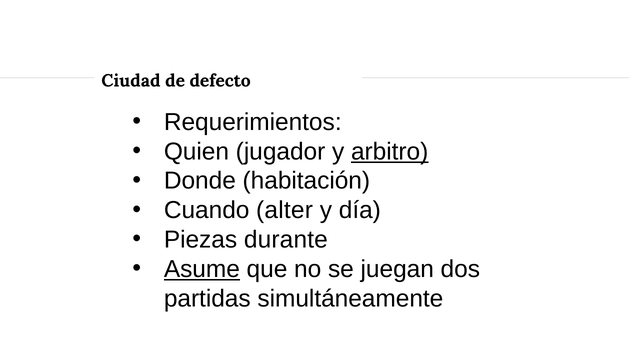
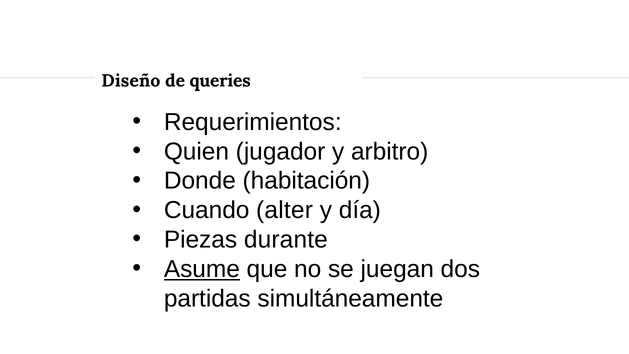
Ciudad: Ciudad -> Diseño (131, 81)
defecto: defecto -> queries (220, 81)
arbitro underline: present -> none (390, 151)
